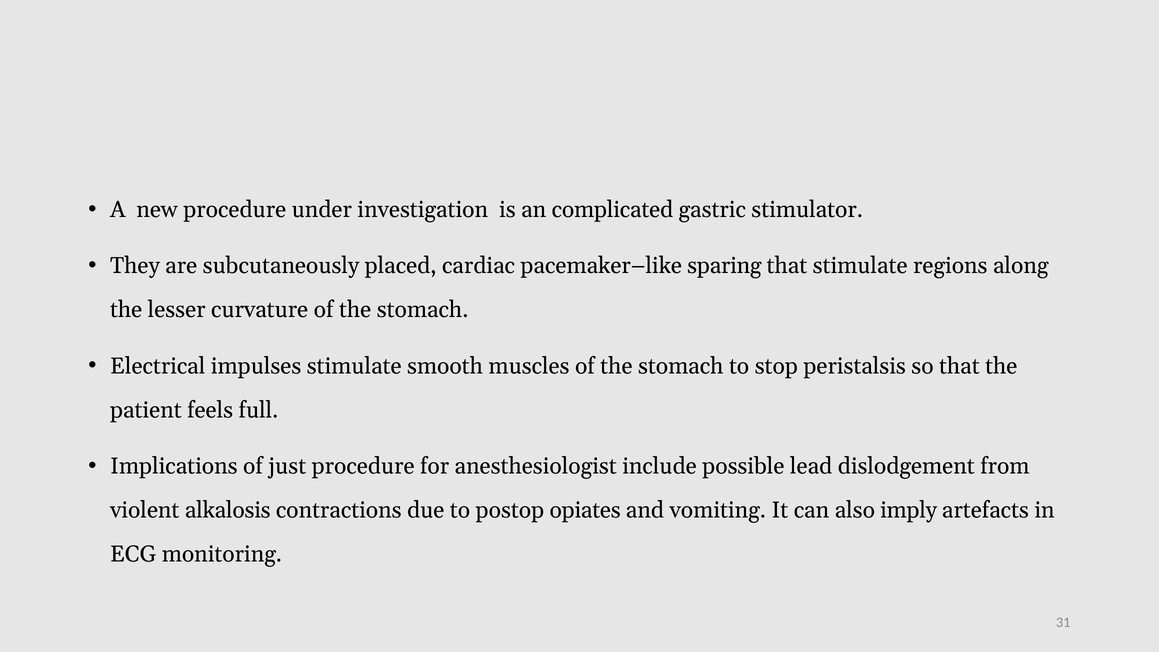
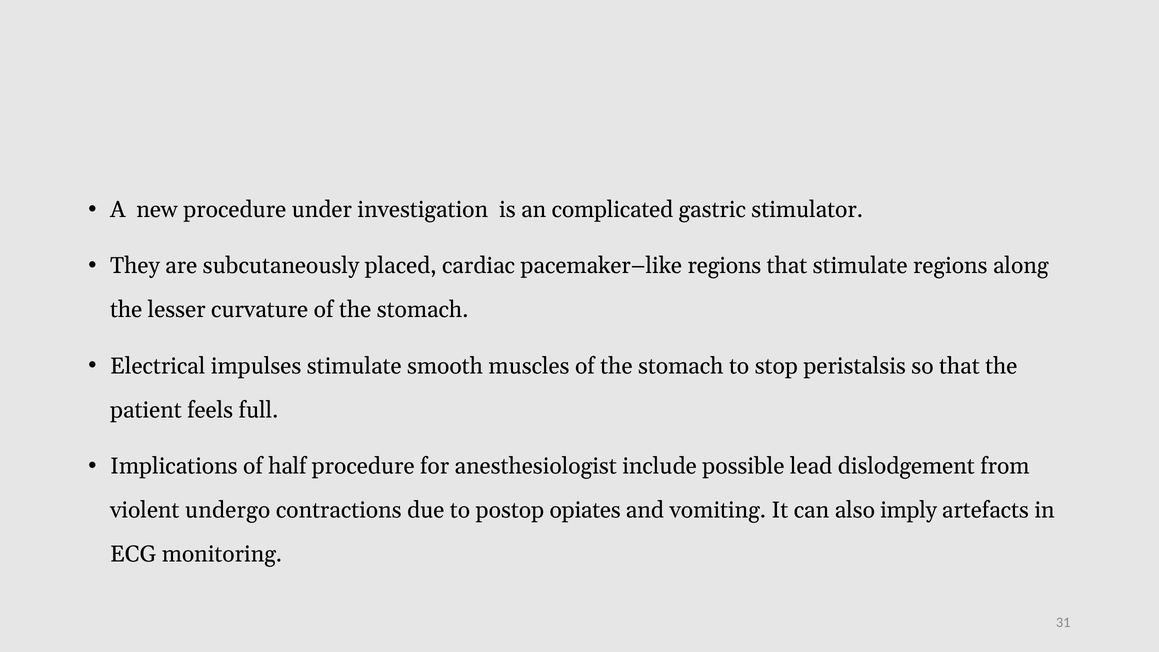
pacemaker–like sparing: sparing -> regions (724, 266)
just: just -> half (287, 466)
alkalosis: alkalosis -> undergo (228, 510)
